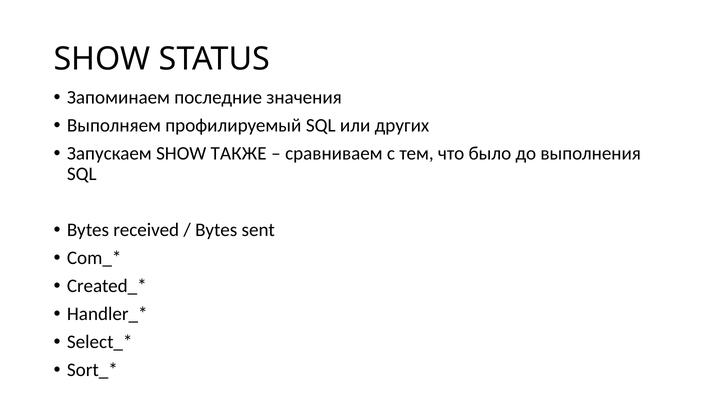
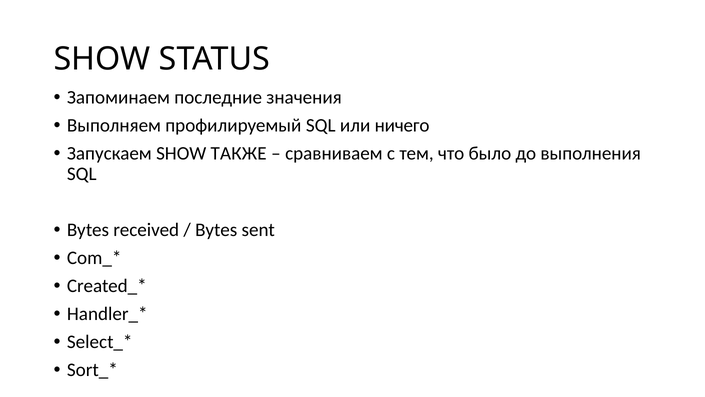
других: других -> ничего (402, 125)
